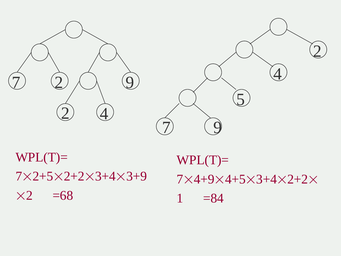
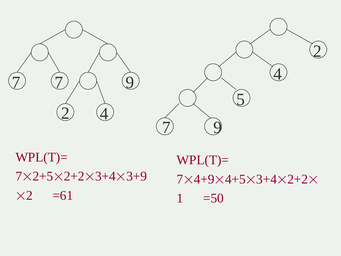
7 2: 2 -> 7 (59, 82)
=68: =68 -> =61 (63, 195)
=84: =84 -> =50 (214, 198)
